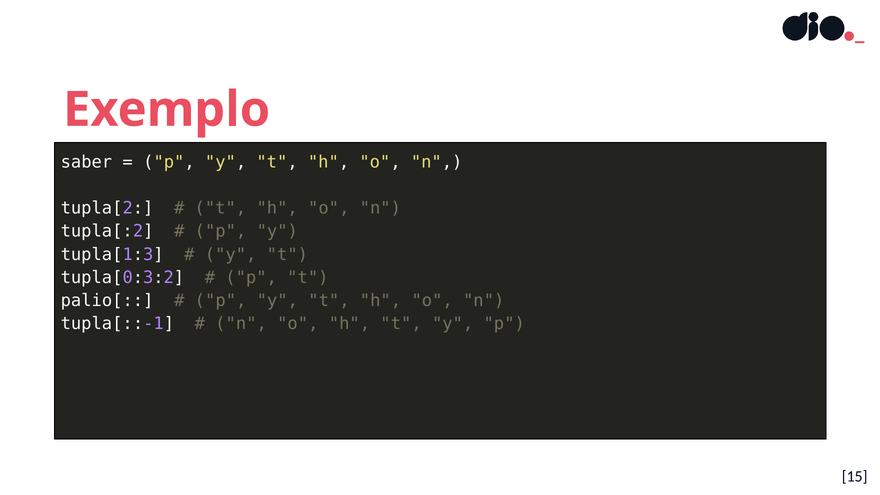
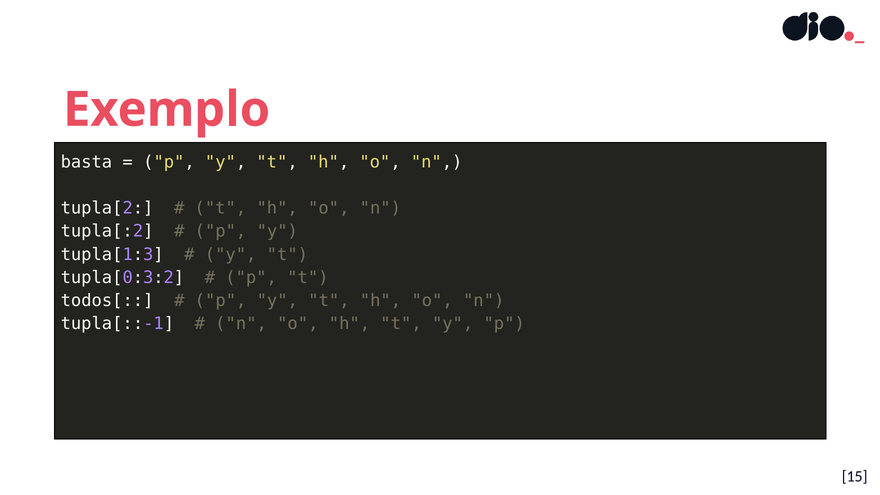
saber: saber -> basta (86, 162)
palio[: palio[ -> todos[ (107, 301)
